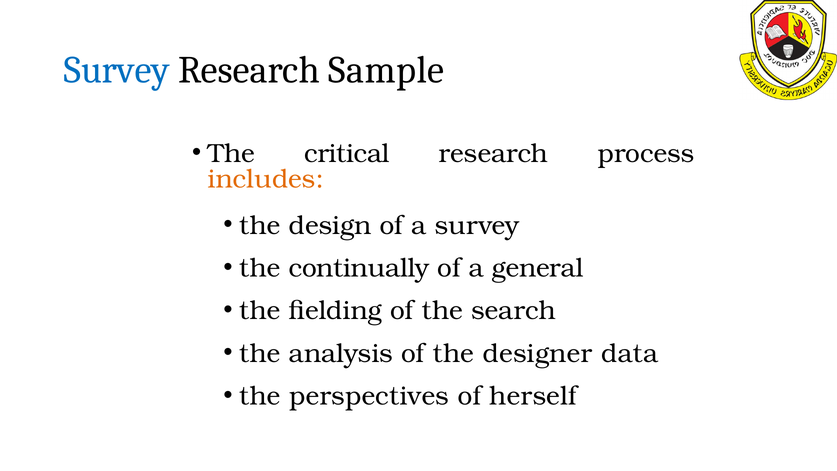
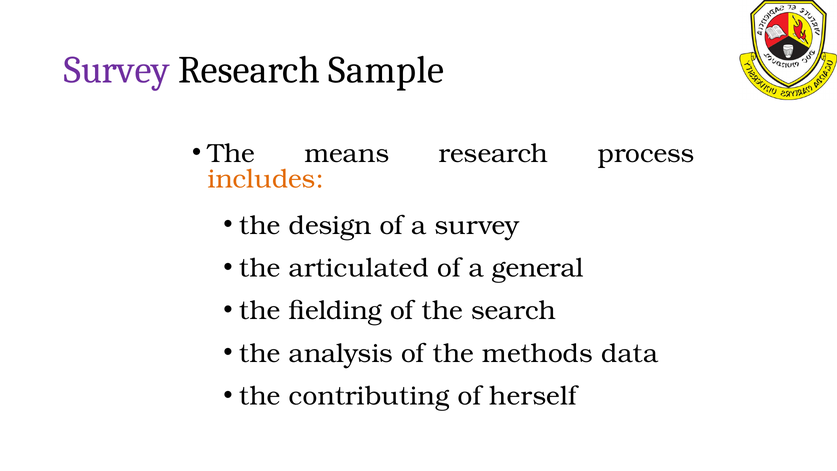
Survey colour: blue -> purple (117, 70)
critical: critical -> means (347, 153)
continually: continually -> articulated (359, 268)
designer: designer -> methods (538, 353)
perspectives: perspectives -> contributing (369, 396)
